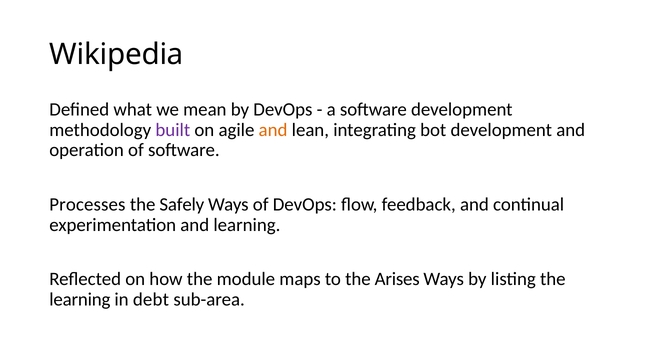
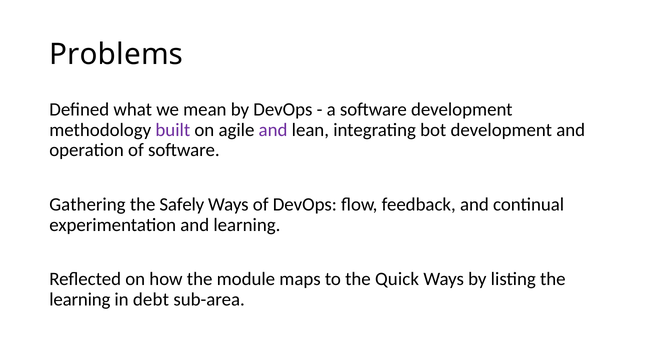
Wikipedia: Wikipedia -> Problems (116, 54)
and colour: orange -> purple (273, 130)
Processes: Processes -> Gathering (87, 204)
Arises: Arises -> Quick (397, 279)
